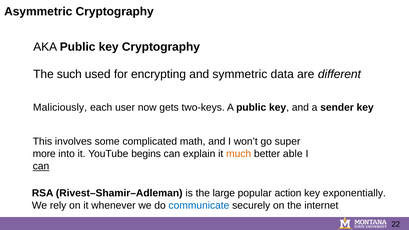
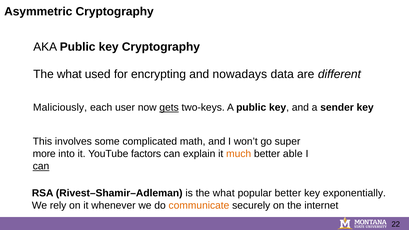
such: such -> what (69, 74)
symmetric: symmetric -> nowadays (240, 74)
gets underline: none -> present (169, 108)
begins: begins -> factors (146, 154)
is the large: large -> what (224, 193)
popular action: action -> better (288, 193)
communicate colour: blue -> orange (199, 206)
